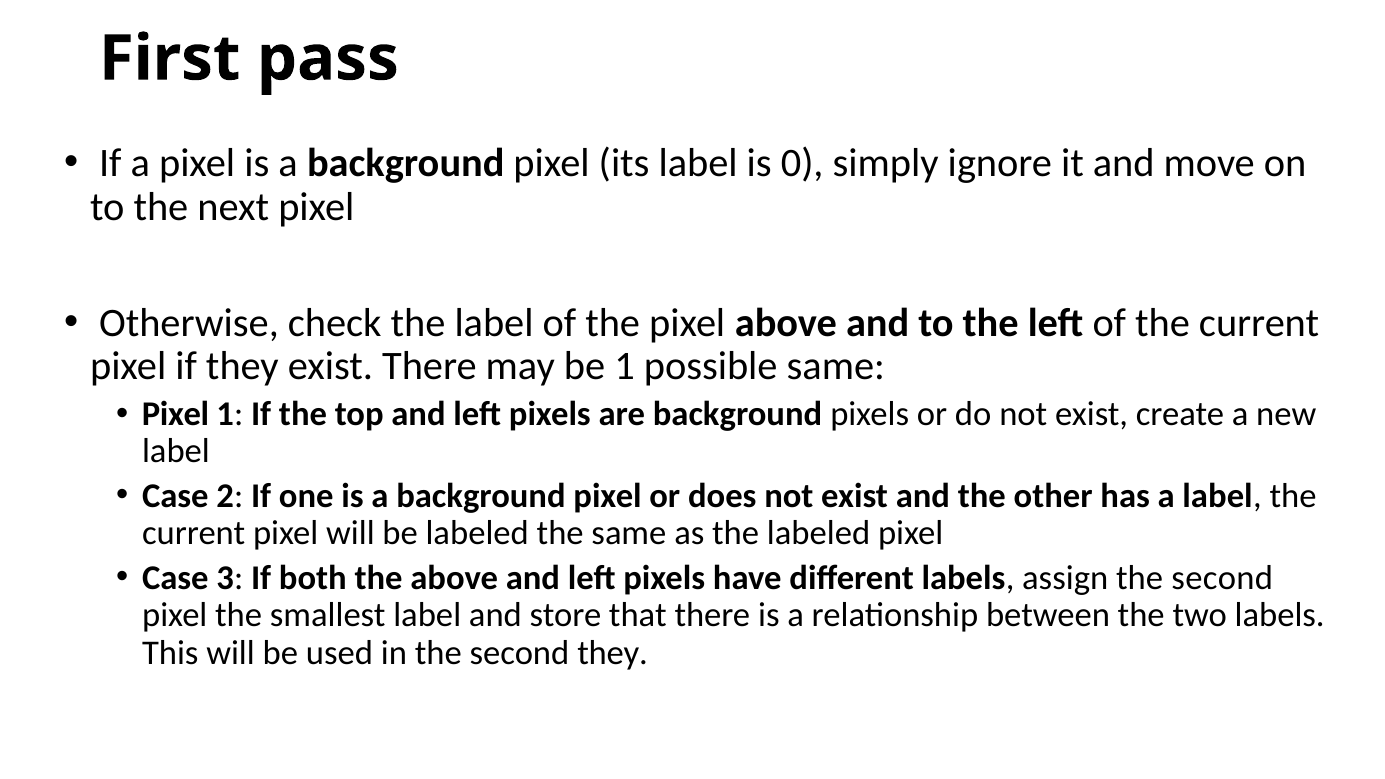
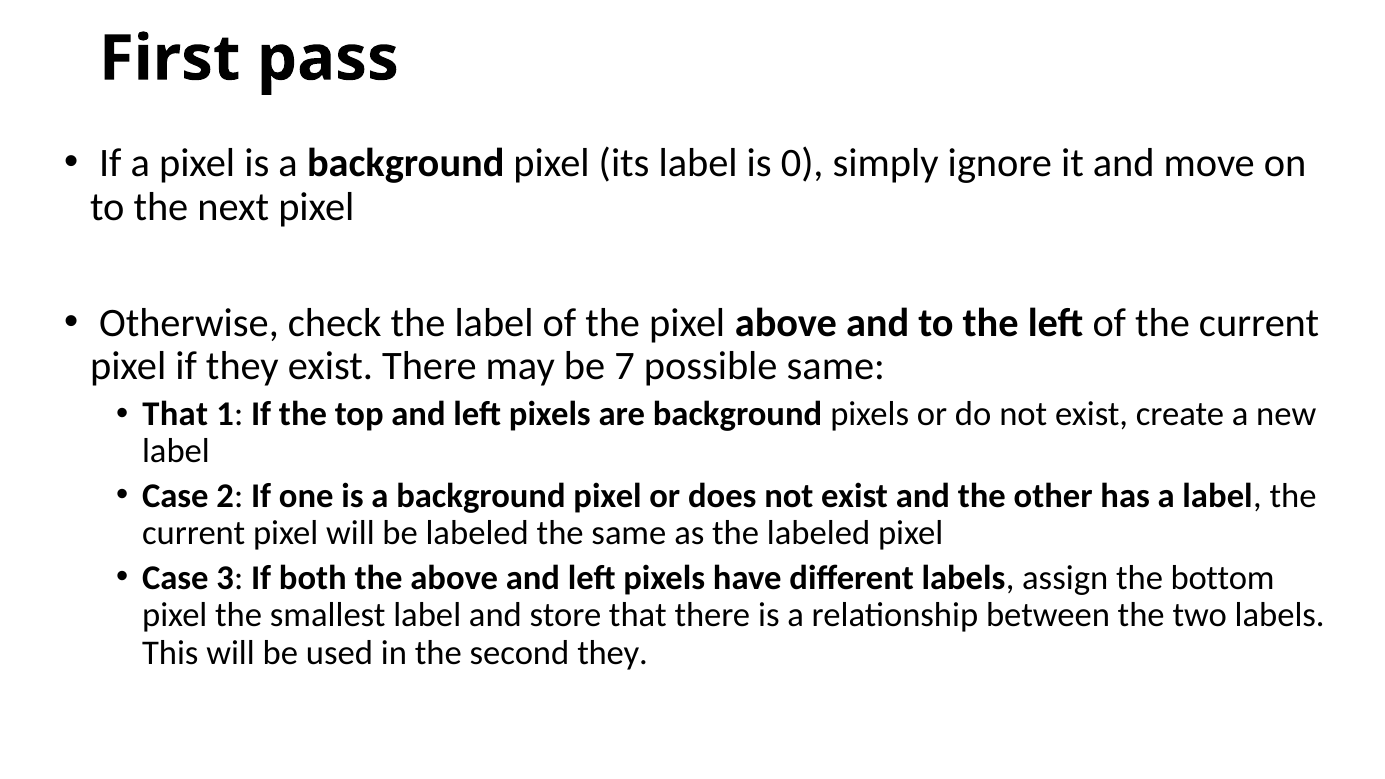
be 1: 1 -> 7 (625, 366)
Pixel: Pixel -> That (175, 414)
assign the second: second -> bottom (1223, 578)
